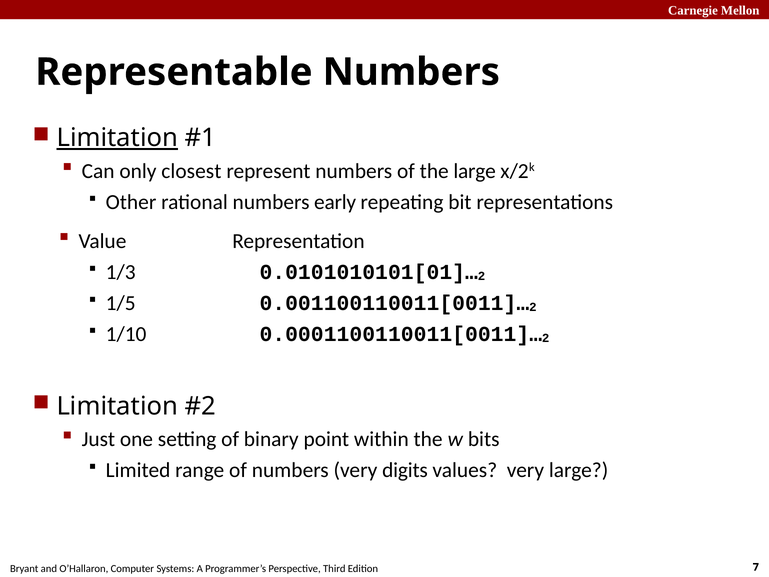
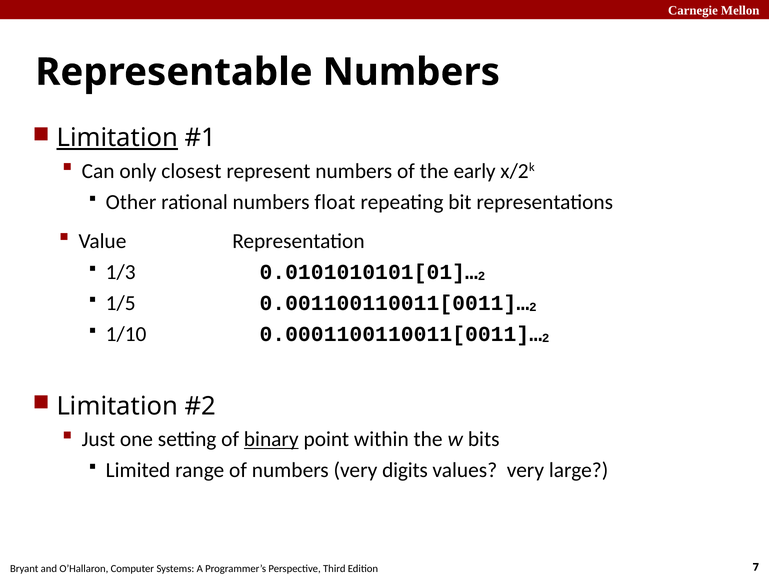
the large: large -> early (475, 171)
early: early -> float (335, 202)
binary underline: none -> present (271, 439)
